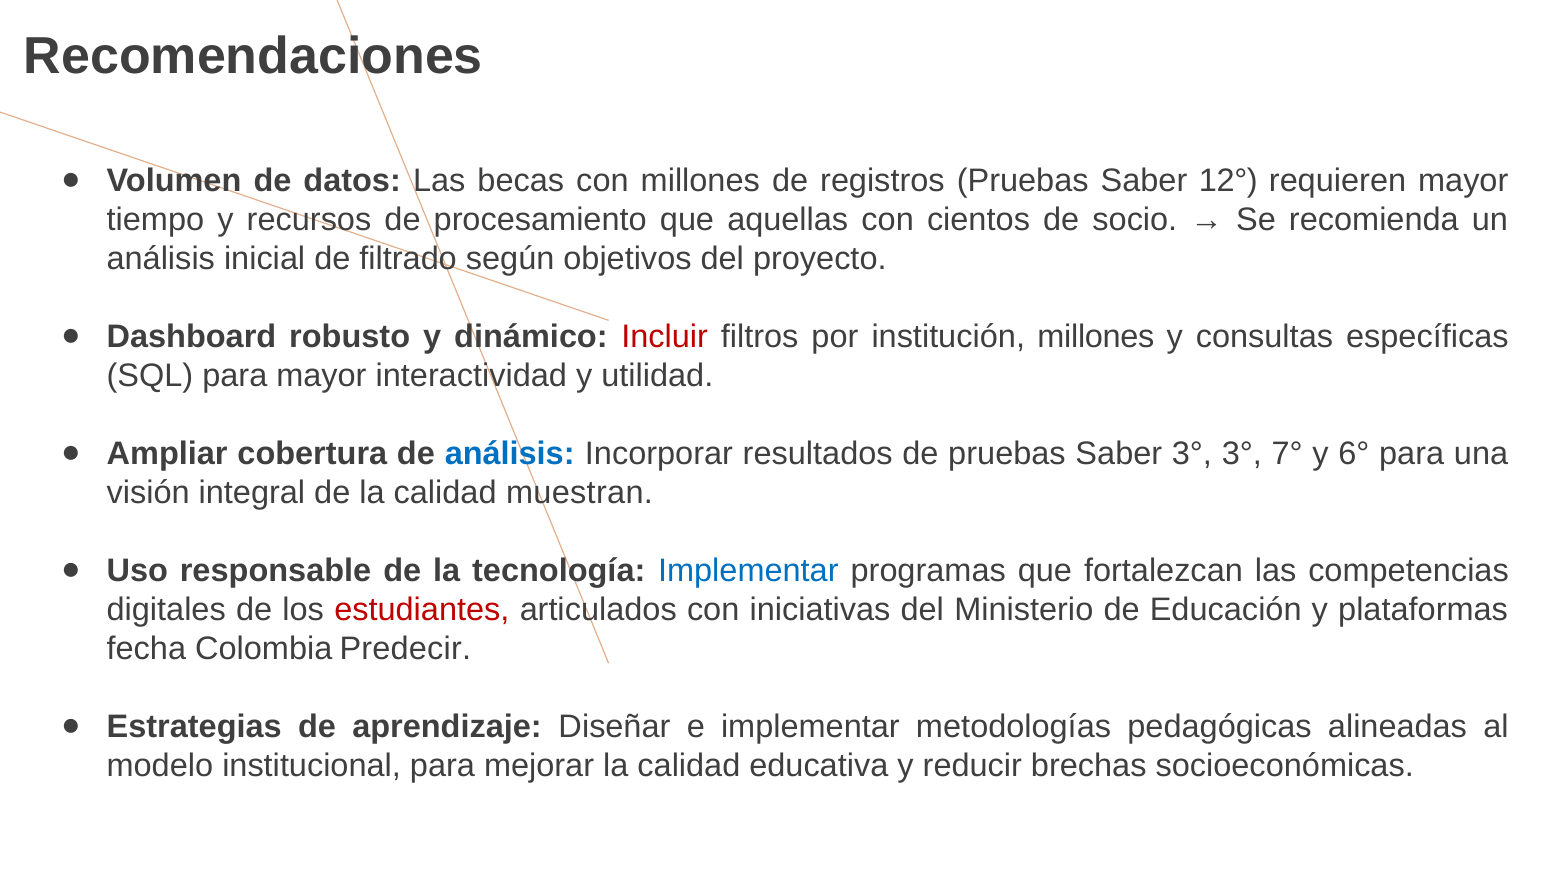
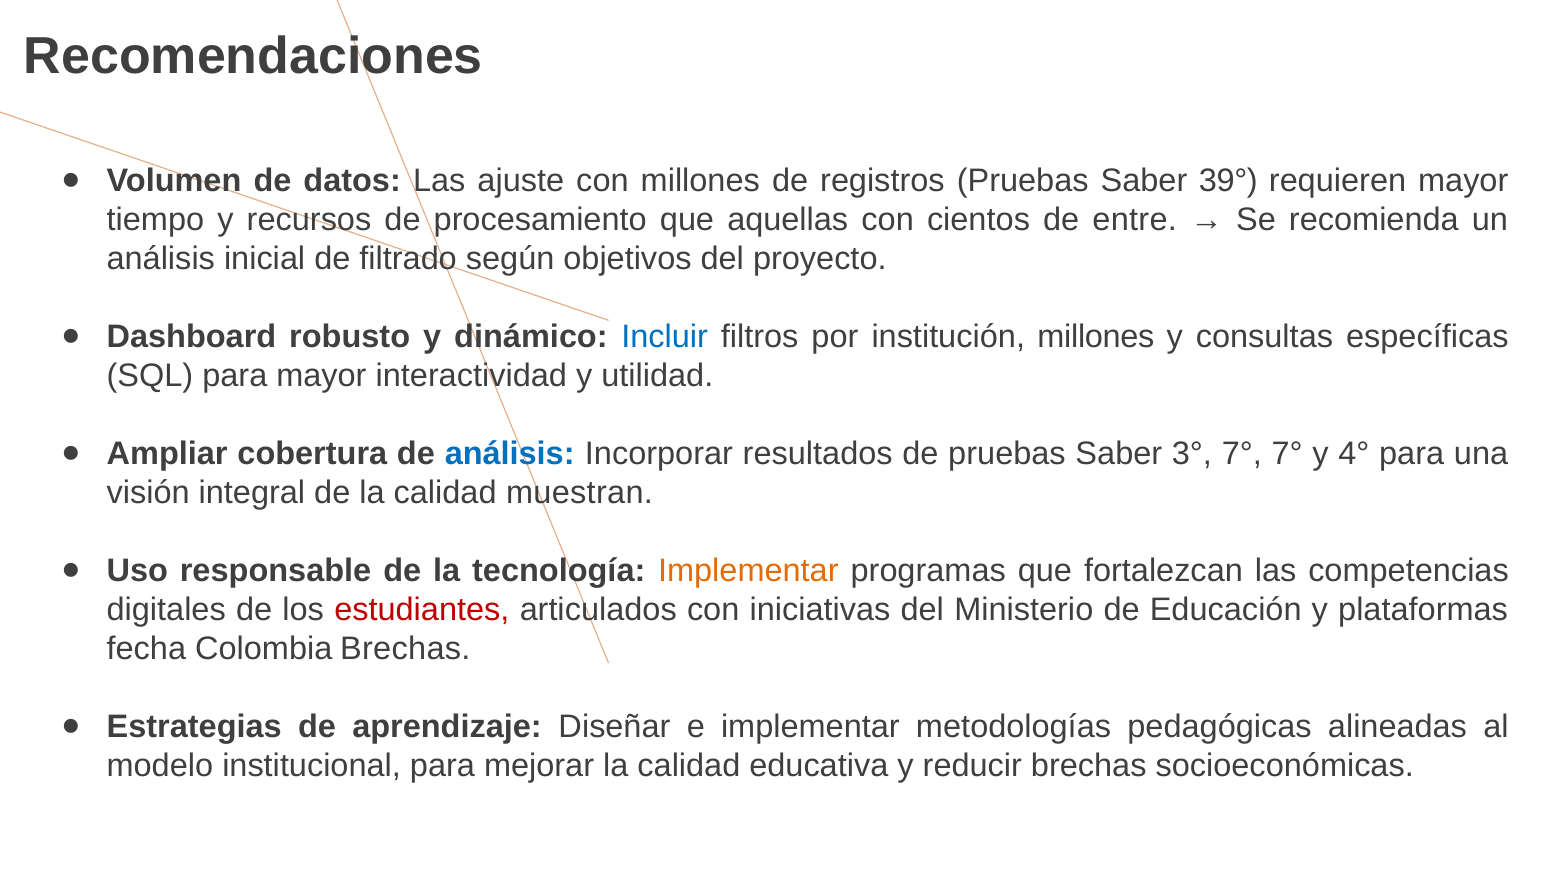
becas: becas -> ajuste (521, 180)
12°: 12° -> 39° (1228, 180)
socio: socio -> entre (1135, 219)
Incluir colour: red -> blue (665, 336)
3° 3°: 3° -> 7° (1242, 453)
6°: 6° -> 4° (1354, 453)
Implementar colour: blue -> orange (748, 570)
Colombia Predecir: Predecir -> Brechas (405, 648)
